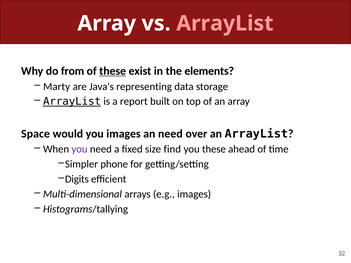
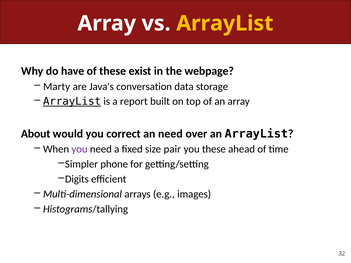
ArrayList colour: pink -> yellow (225, 23)
from: from -> have (73, 71)
these underline: present -> none (113, 71)
elements: elements -> webpage (209, 71)
representing: representing -> conversation (144, 87)
Space: Space -> About (36, 134)
you images: images -> correct (124, 134)
find: find -> pair (172, 149)
